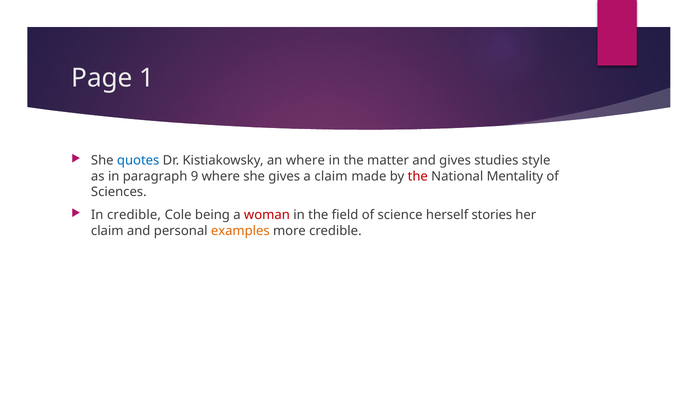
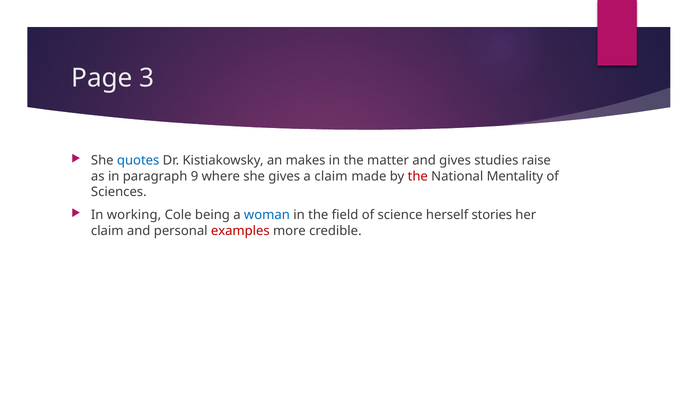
1: 1 -> 3 (147, 78)
an where: where -> makes (306, 160)
style: style -> raise (536, 160)
In credible: credible -> working (134, 215)
woman colour: red -> blue (267, 215)
examples colour: orange -> red (240, 231)
